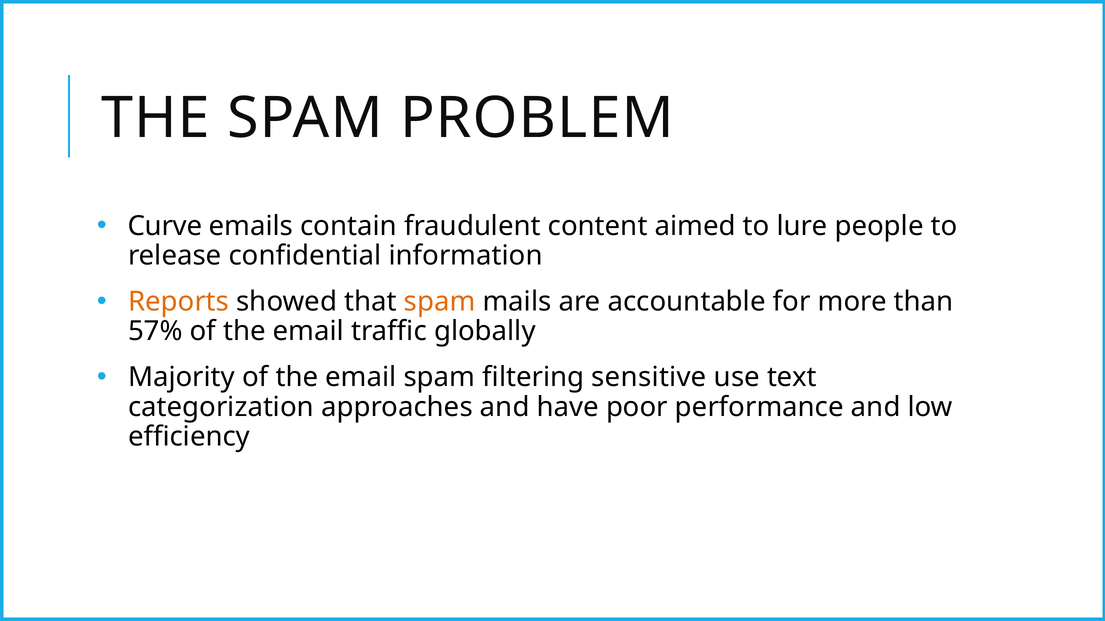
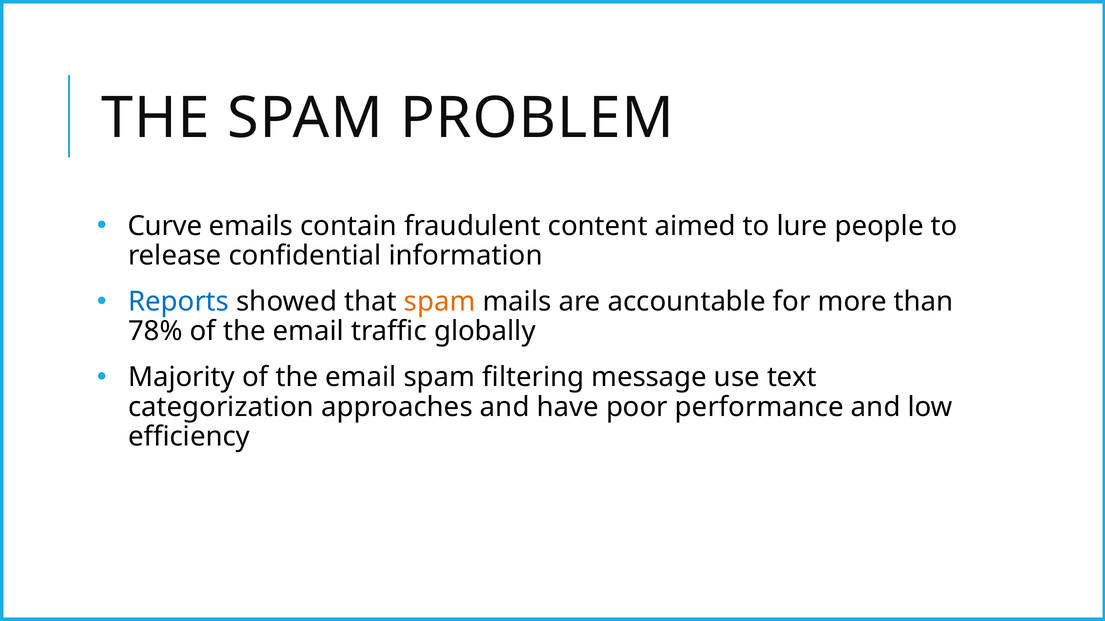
Reports colour: orange -> blue (179, 302)
57%: 57% -> 78% (155, 332)
sensitive: sensitive -> message (649, 378)
